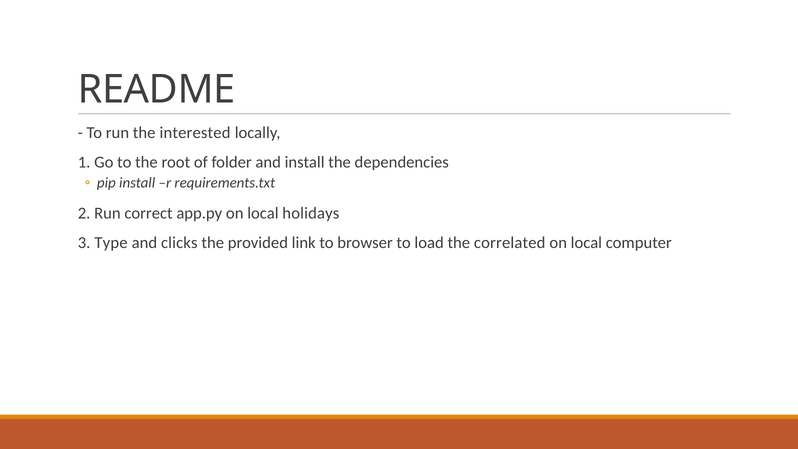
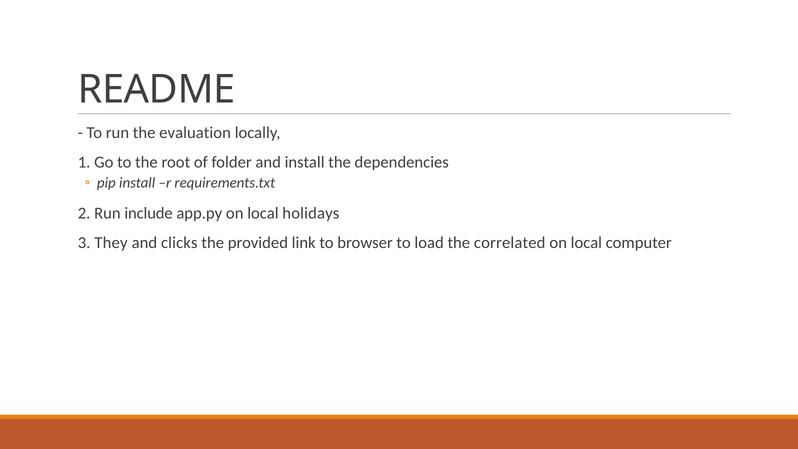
interested: interested -> evaluation (195, 133)
correct: correct -> include (149, 213)
Type: Type -> They (111, 243)
